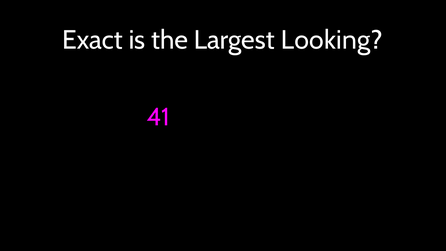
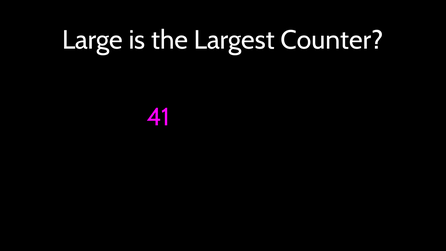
Exact: Exact -> Large (92, 40)
Looking: Looking -> Counter (332, 40)
